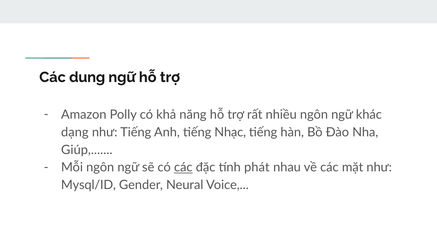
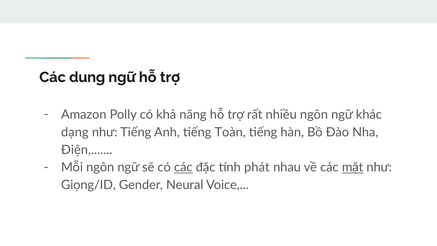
Nhạc: Nhạc -> Toàn (230, 132)
Giúp: Giúp -> Điện (87, 150)
mặt underline: none -> present (353, 167)
Mysql/ID: Mysql/ID -> Giọng/ID (88, 185)
